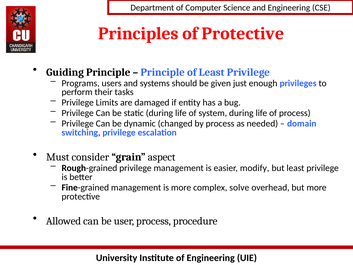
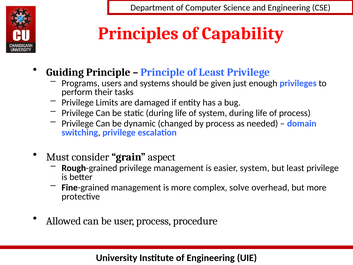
of Protective: Protective -> Capability (243, 34)
easier modify: modify -> system (255, 168)
